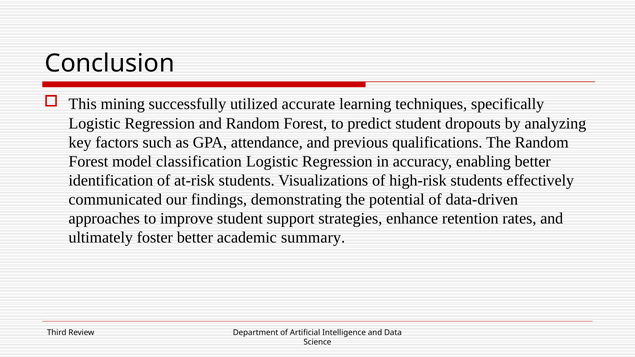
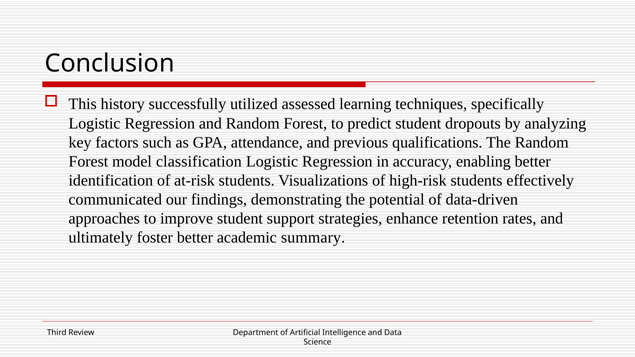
mining: mining -> history (123, 104)
accurate: accurate -> assessed (309, 104)
